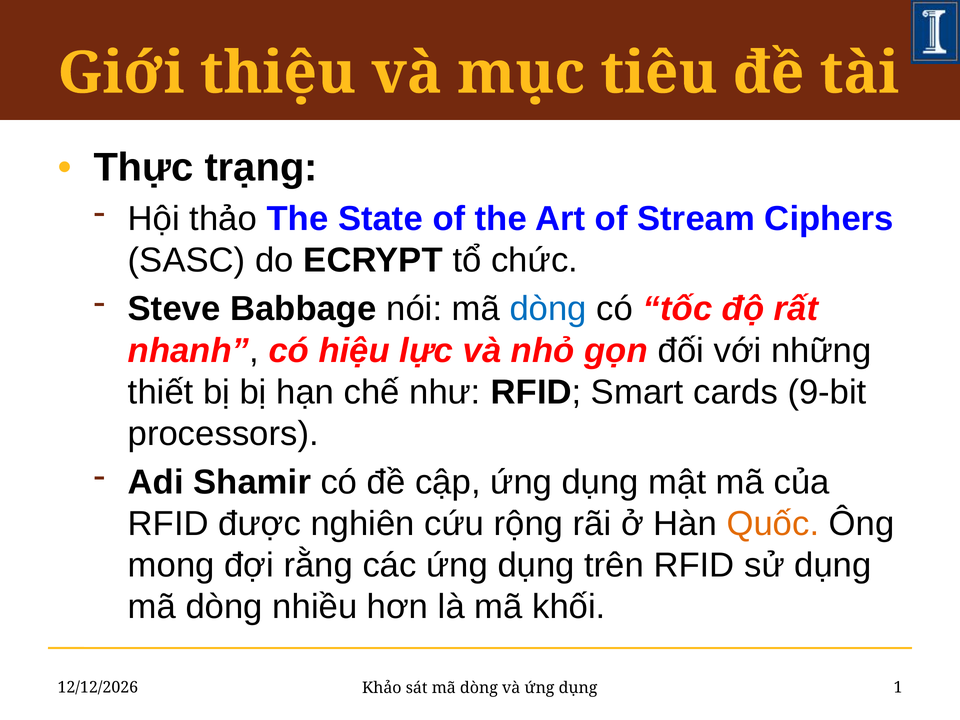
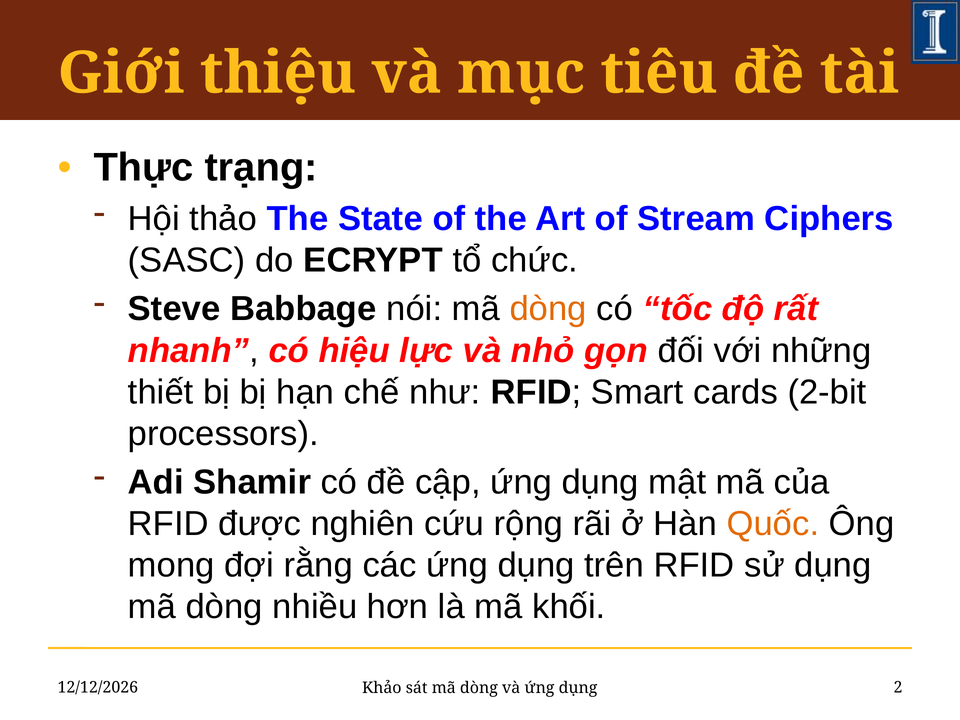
dòng colour: blue -> orange (548, 309)
9-bit: 9-bit -> 2-bit (827, 392)
1: 1 -> 2 (898, 688)
